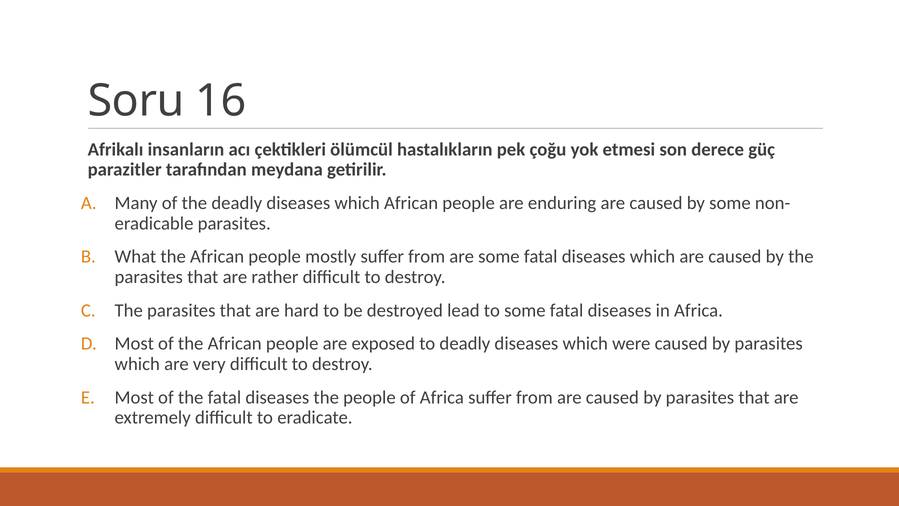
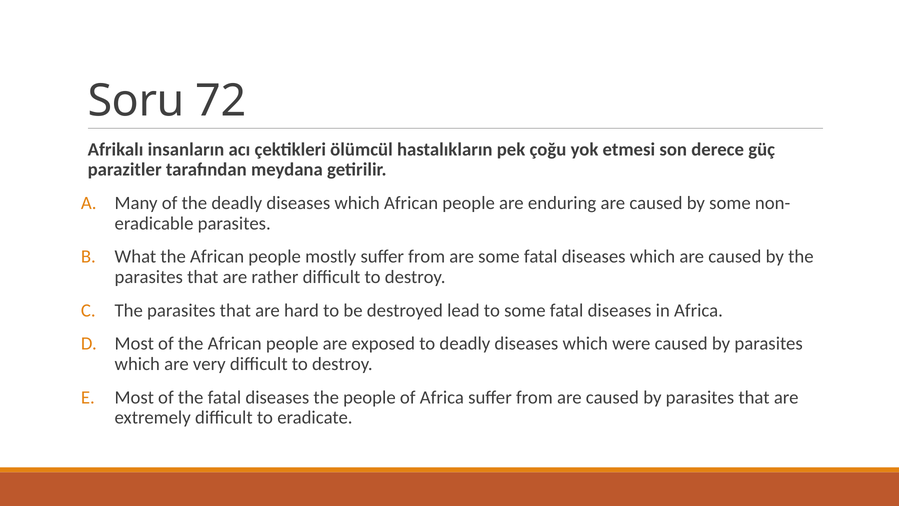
16: 16 -> 72 (221, 101)
